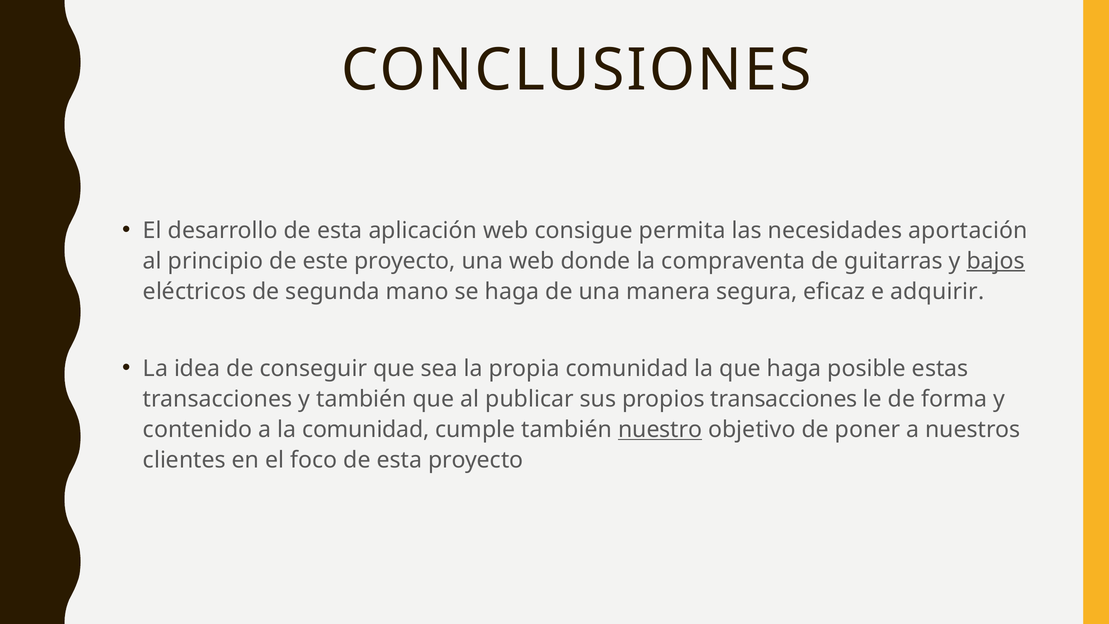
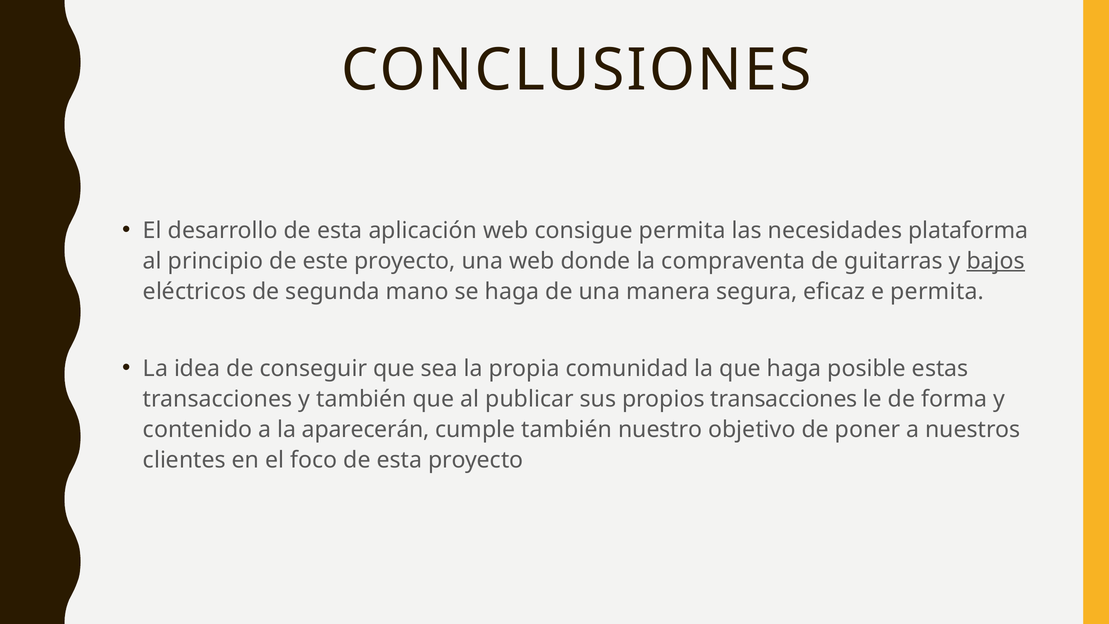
aportación: aportación -> plataforma (968, 230)
e adquirir: adquirir -> permita (937, 291)
la comunidad: comunidad -> aparecerán (366, 429)
nuestro underline: present -> none (660, 429)
